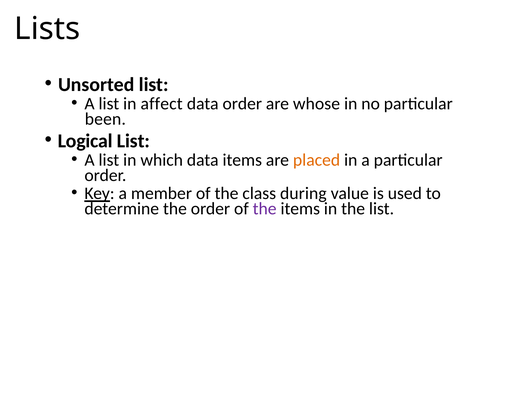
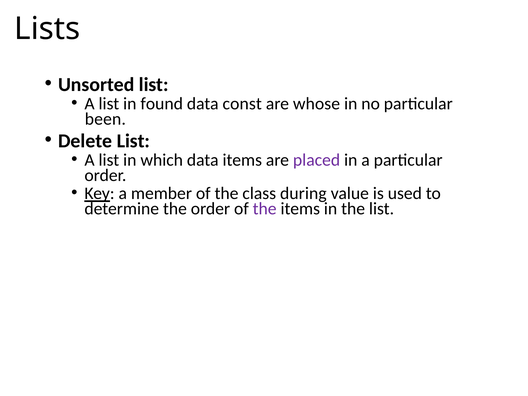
affect: affect -> found (162, 104)
data order: order -> const (242, 104)
Logical: Logical -> Delete (85, 141)
placed colour: orange -> purple (317, 160)
